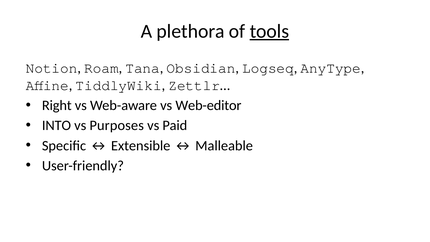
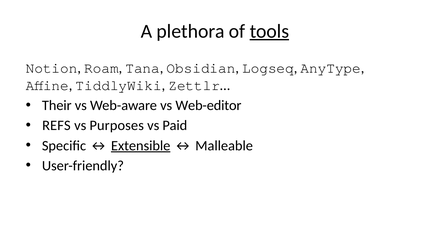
Right: Right -> Their (57, 105)
INTO: INTO -> REFS (56, 126)
Extensible underline: none -> present (141, 146)
